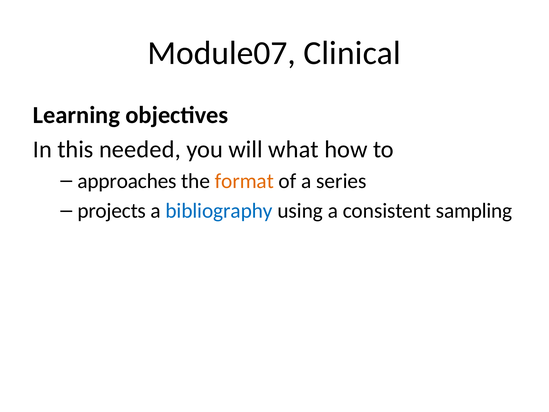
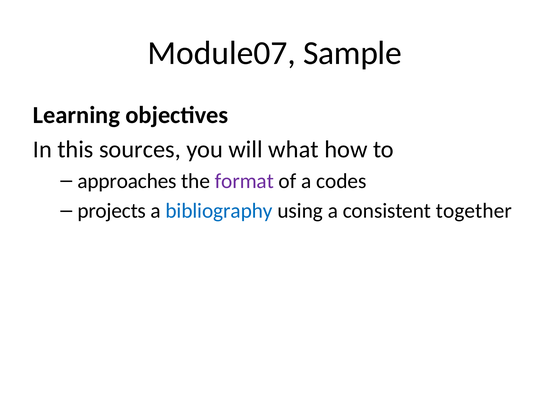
Clinical: Clinical -> Sample (352, 53)
needed: needed -> sources (140, 149)
format colour: orange -> purple (244, 181)
series: series -> codes (341, 181)
sampling: sampling -> together (474, 211)
